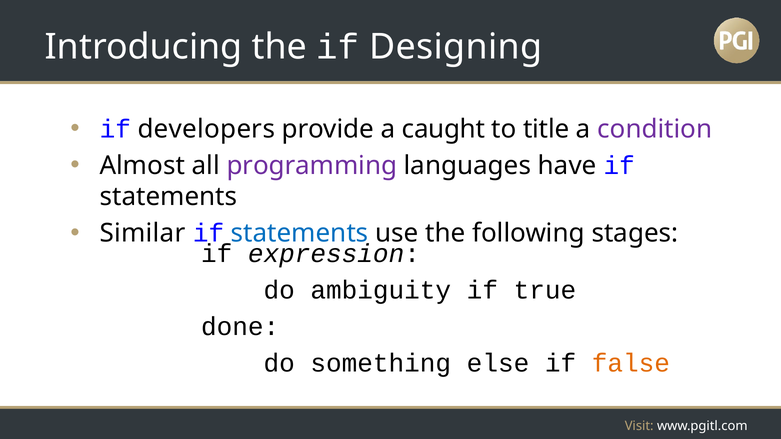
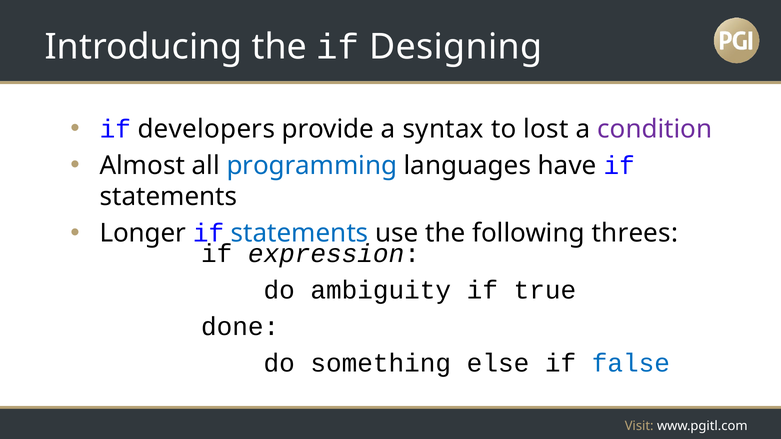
caught: caught -> syntax (443, 129)
title: title -> lost (546, 129)
programming colour: purple -> blue (312, 166)
Similar: Similar -> Longer (143, 233)
stages: stages -> threes (635, 233)
false colour: orange -> blue (631, 363)
